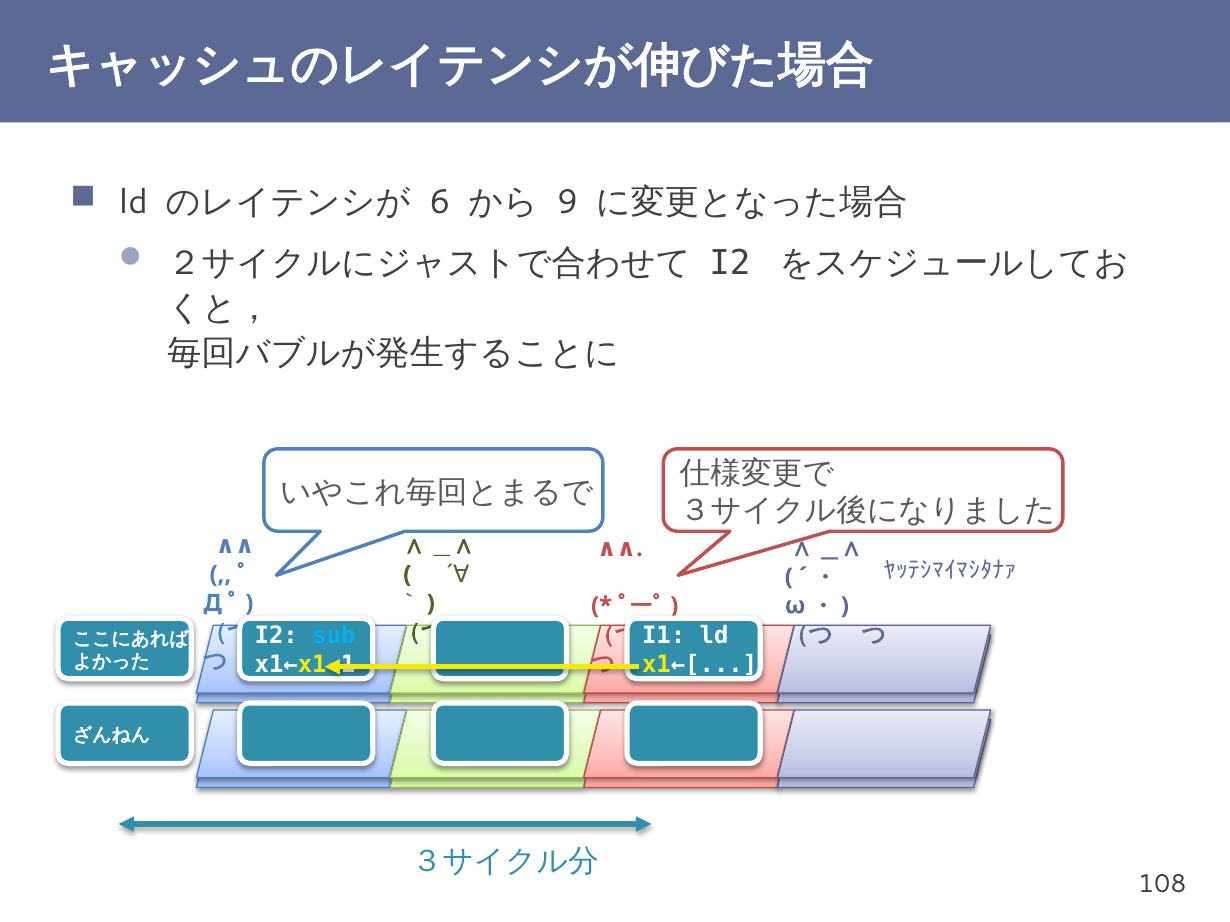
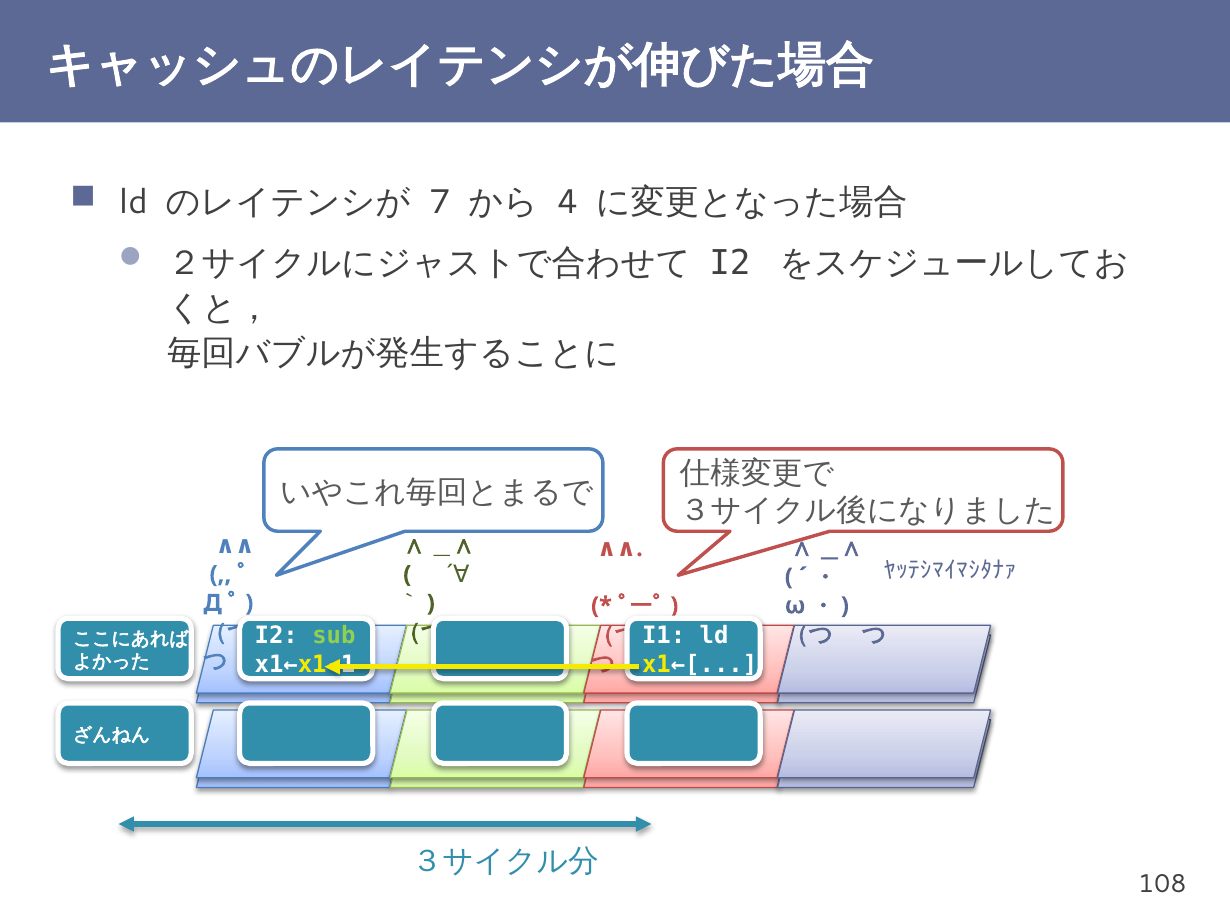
6: 6 -> 7 (440, 203)
9: 9 -> 4 (567, 203)
sub colour: light blue -> light green (334, 636)
